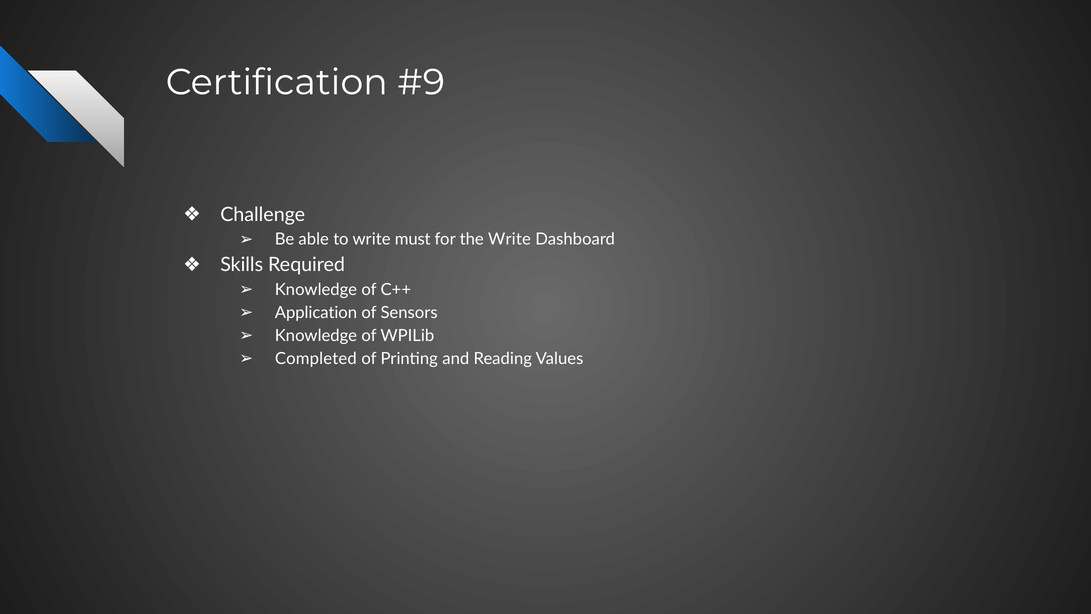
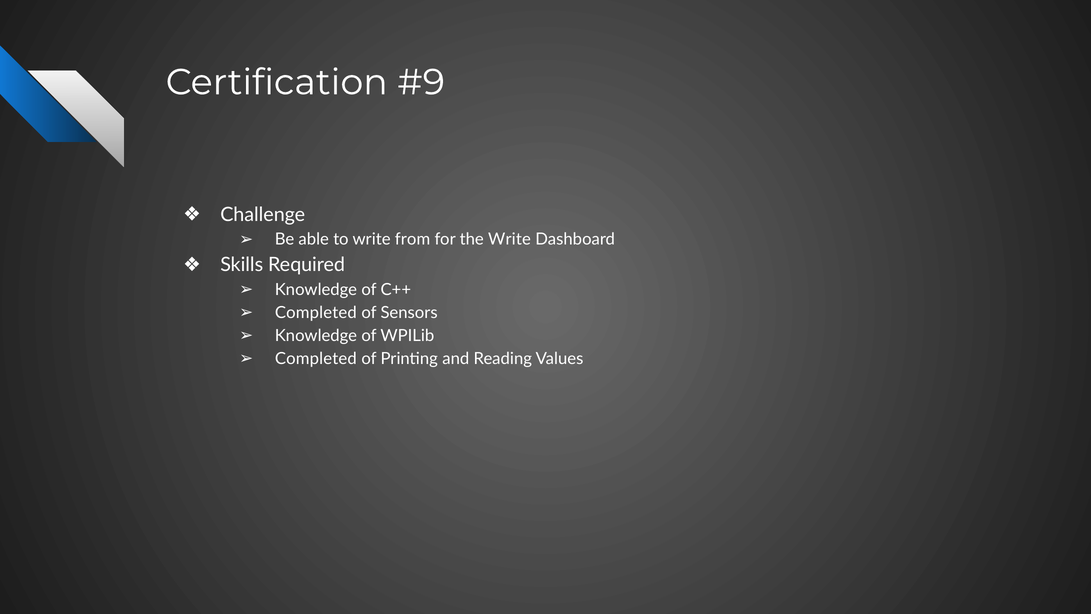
must: must -> from (413, 239)
Application: Application -> Completed (316, 312)
